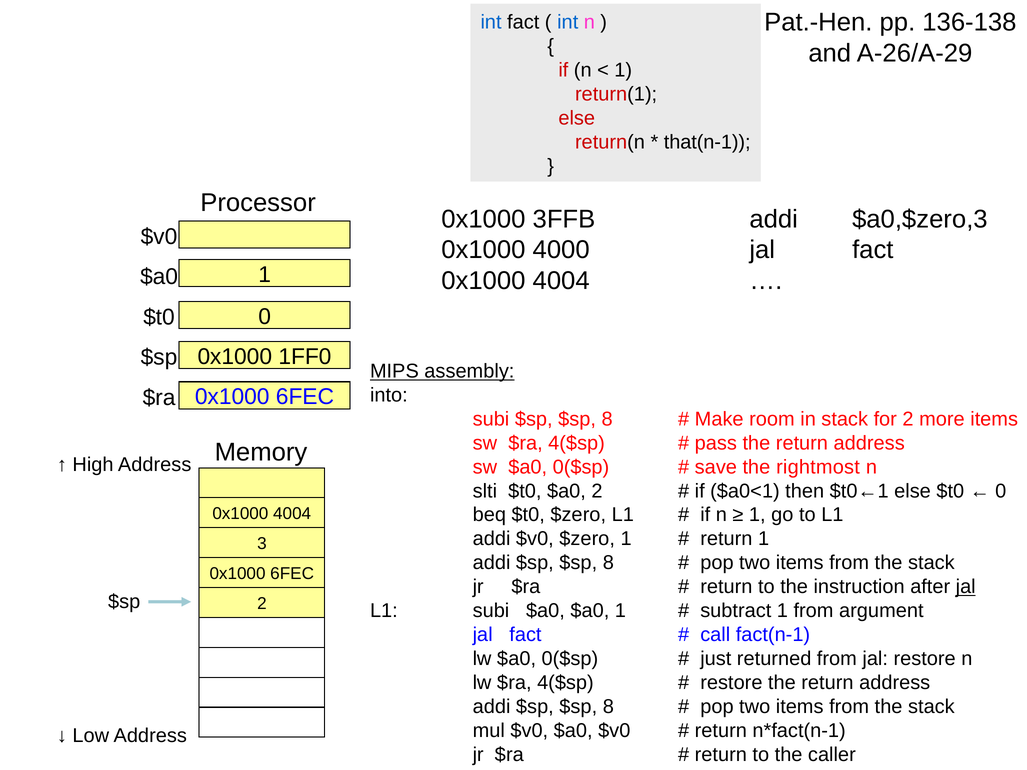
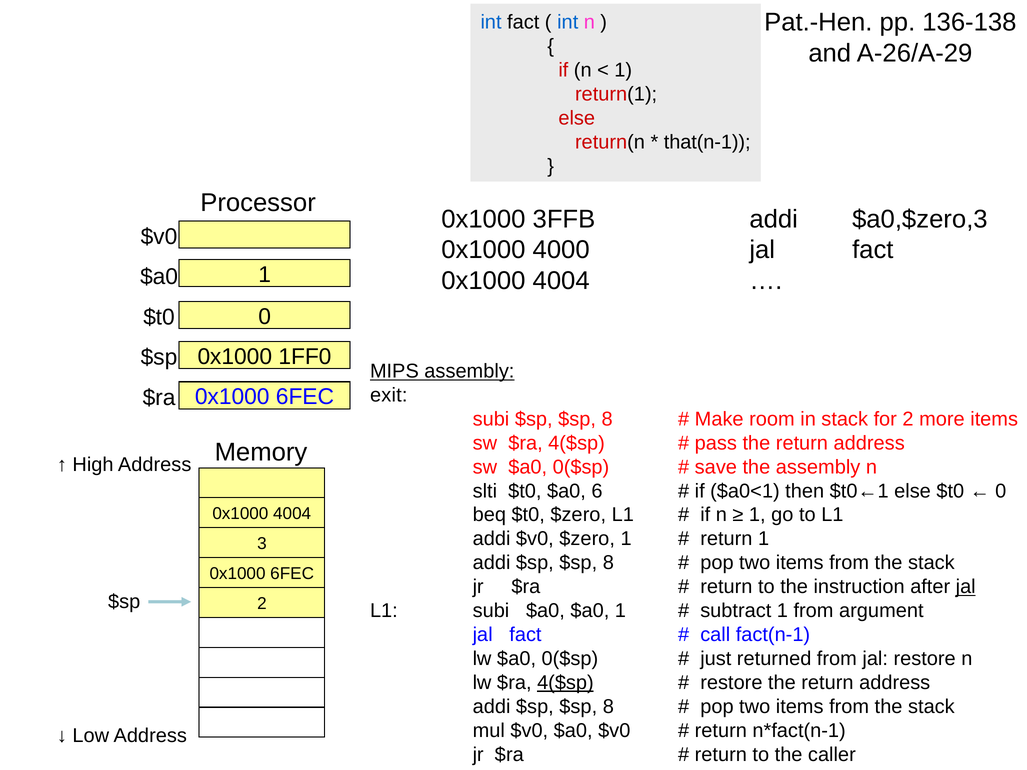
into: into -> exit (389, 395)
the rightmost: rightmost -> assembly (818, 467)
$a0 2: 2 -> 6 (597, 491)
4($sp underline: none -> present (565, 683)
